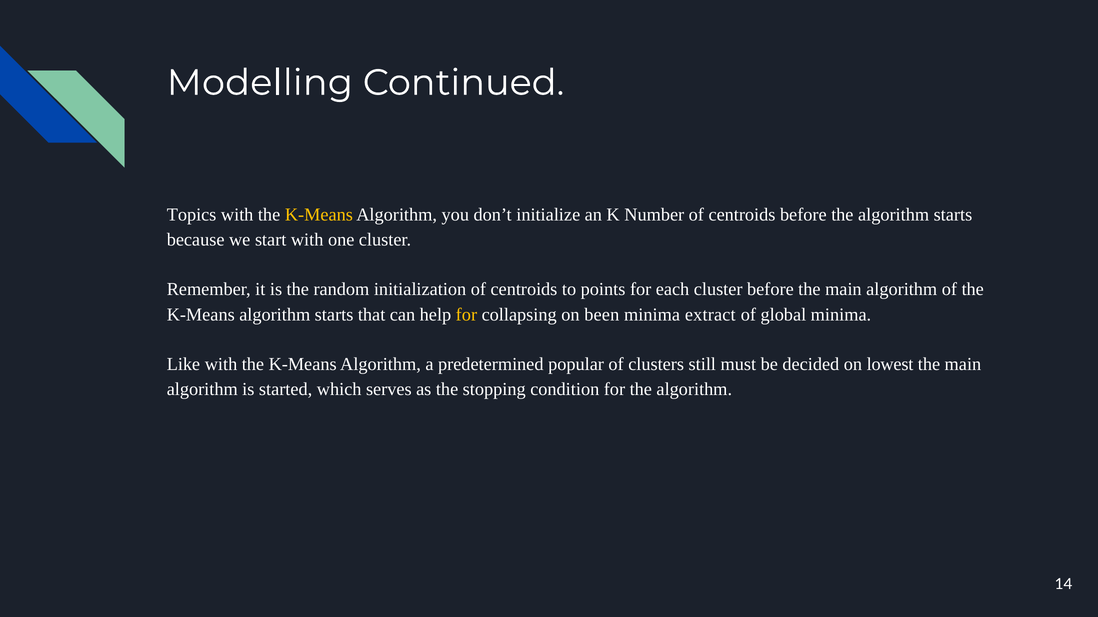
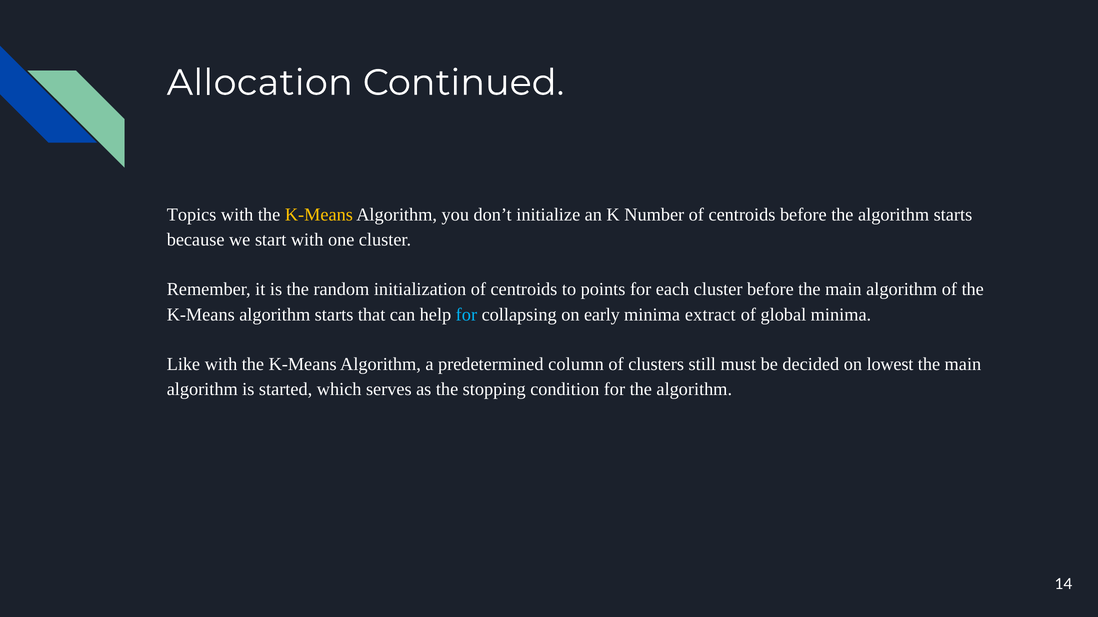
Modelling: Modelling -> Allocation (260, 83)
for colour: yellow -> light blue (466, 315)
been: been -> early (602, 315)
popular: popular -> column (576, 364)
